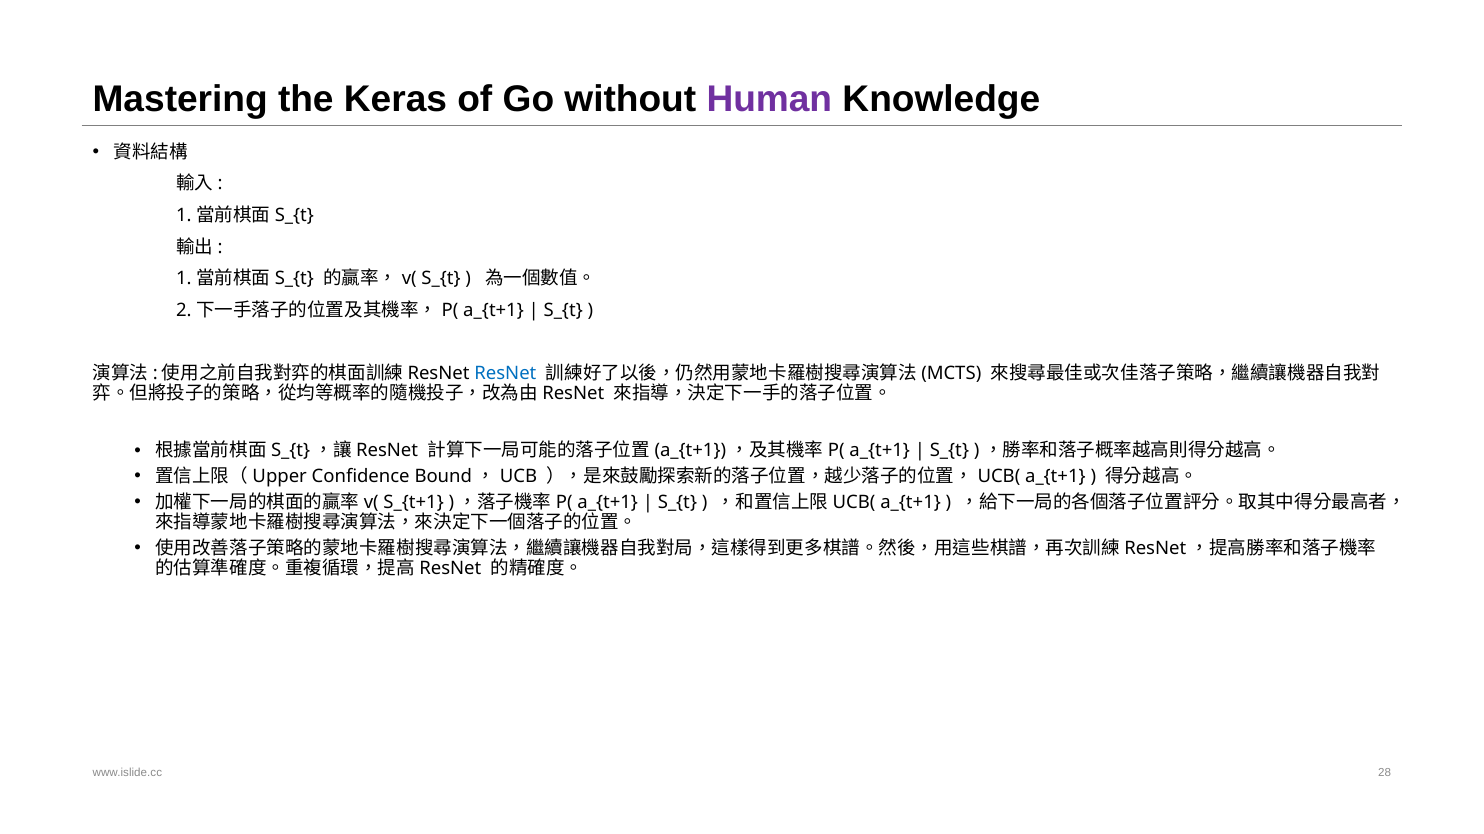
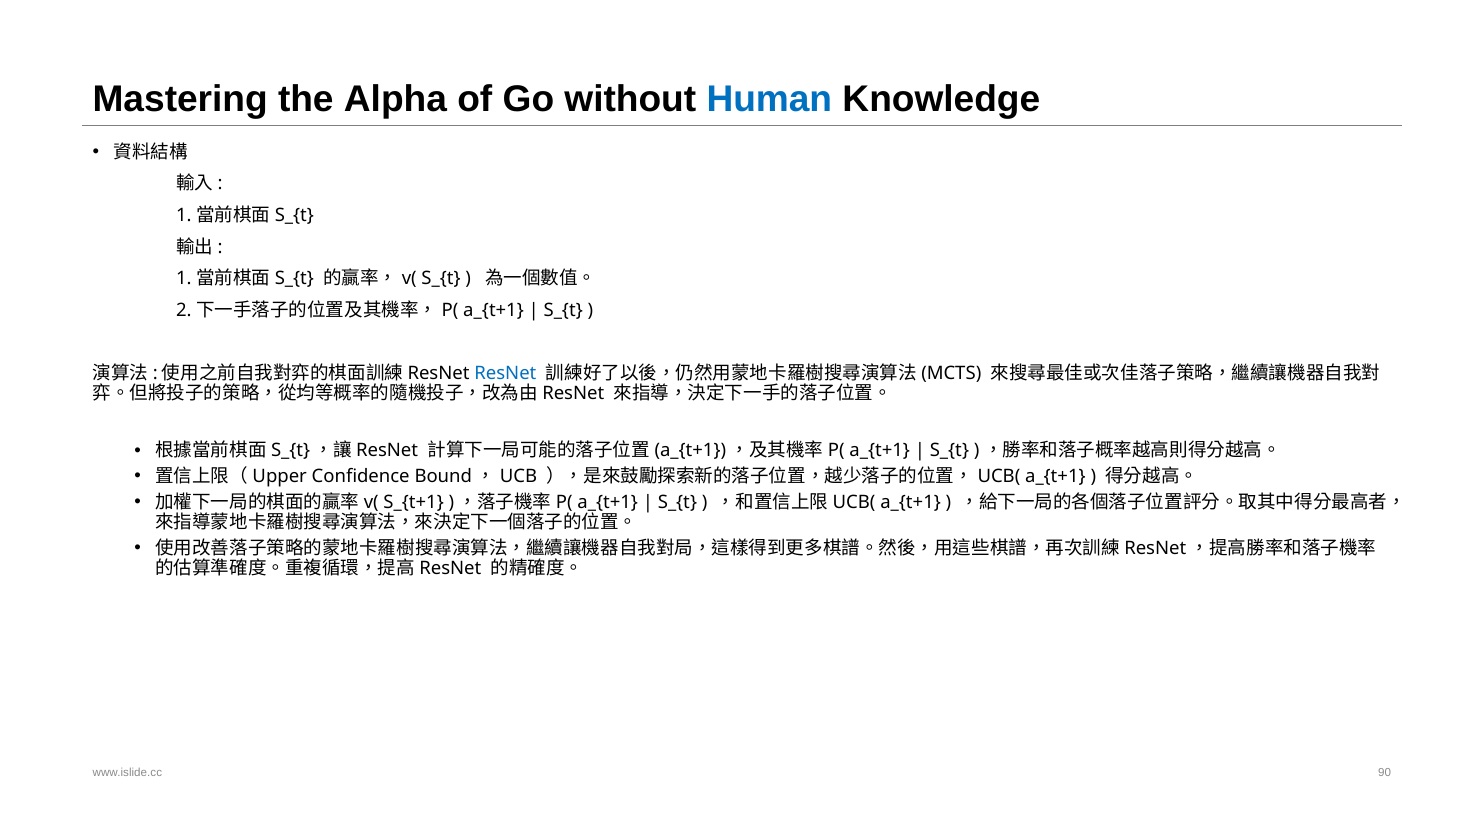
Keras: Keras -> Alpha (395, 99)
Human colour: purple -> blue (769, 99)
28: 28 -> 90 (1385, 773)
